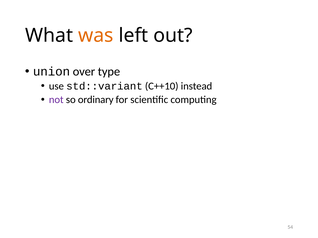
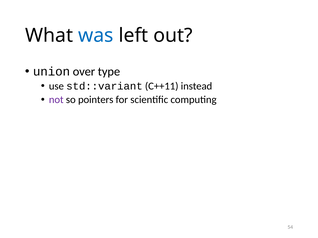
was colour: orange -> blue (96, 36)
C++10: C++10 -> C++11 (162, 86)
ordinary: ordinary -> pointers (96, 100)
